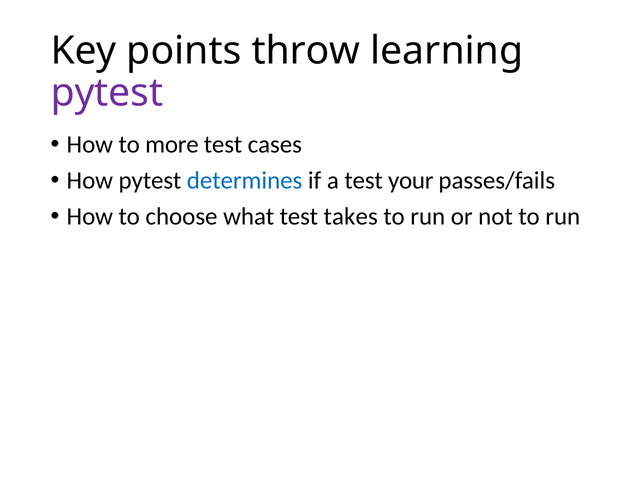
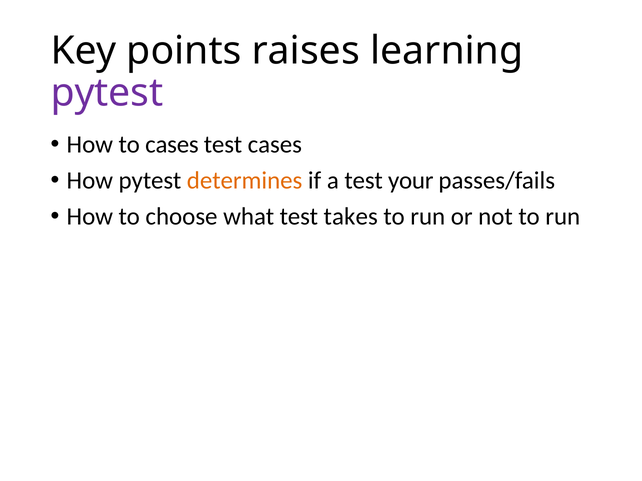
throw: throw -> raises (306, 51)
to more: more -> cases (172, 145)
determines colour: blue -> orange (245, 181)
